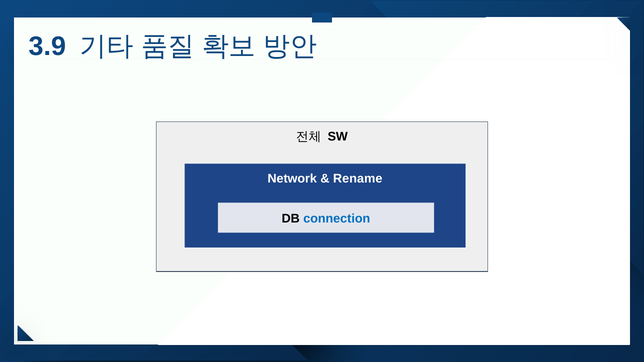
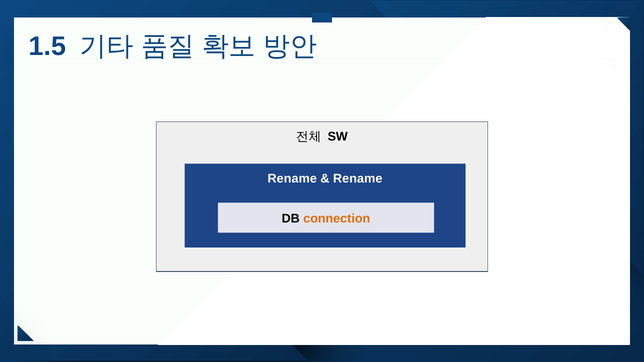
3.9: 3.9 -> 1.5 (47, 46)
Network: Network -> Rename (292, 179)
connection colour: blue -> orange (337, 219)
